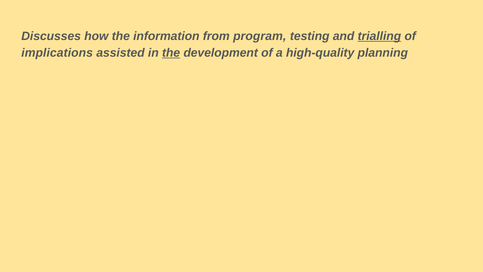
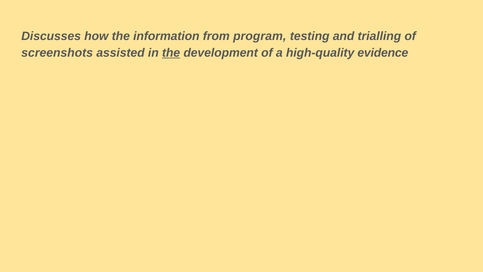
trialling underline: present -> none (379, 36)
implications: implications -> screenshots (57, 53)
planning: planning -> evidence (383, 53)
